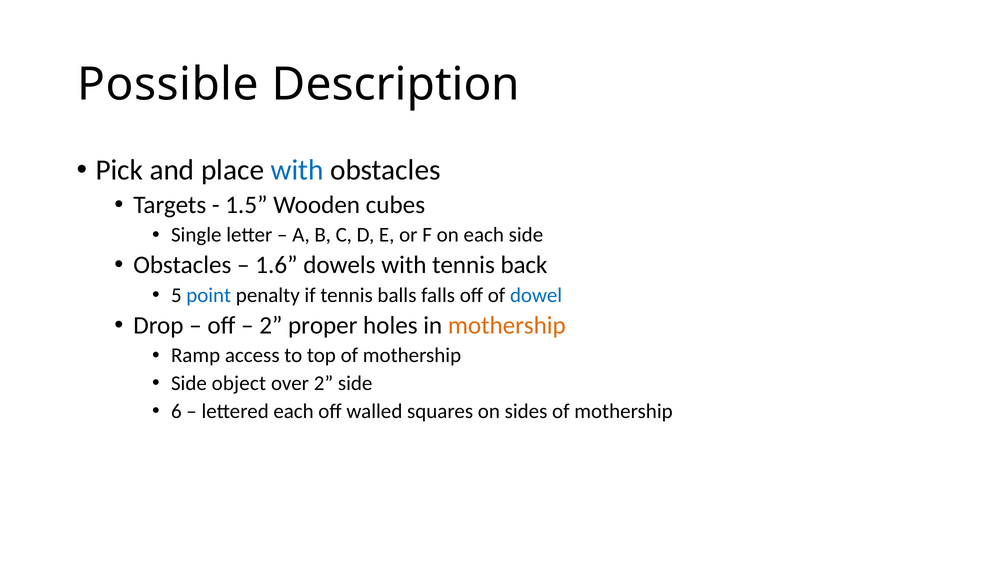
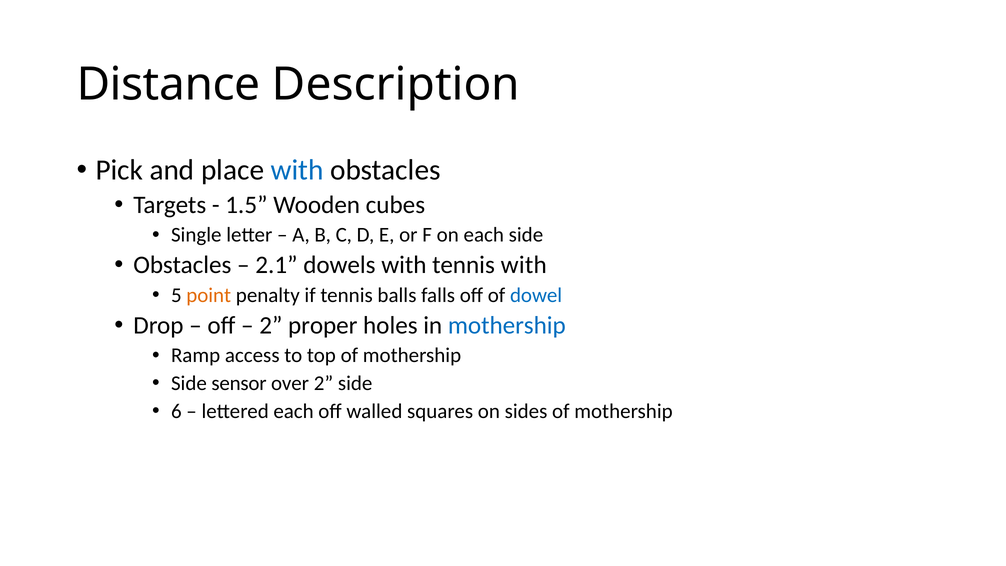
Possible: Possible -> Distance (169, 85)
1.6: 1.6 -> 2.1 (276, 265)
tennis back: back -> with (524, 265)
point colour: blue -> orange (209, 295)
mothership colour: orange -> blue (507, 325)
object: object -> sensor (239, 383)
